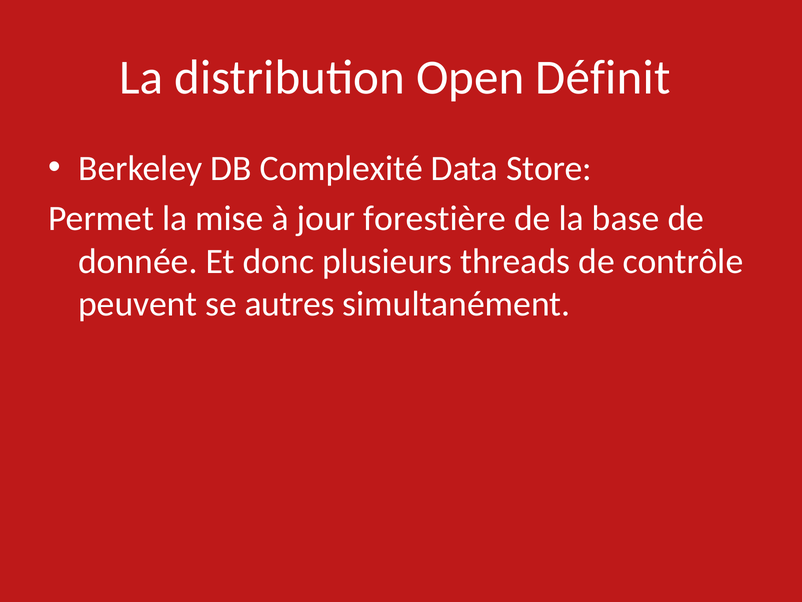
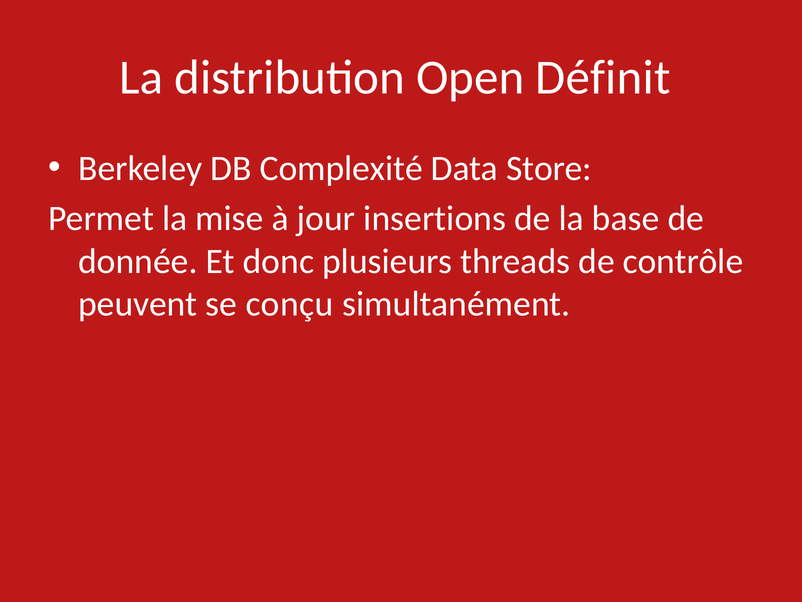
forestière: forestière -> insertions (435, 218)
autres: autres -> conçu (289, 304)
